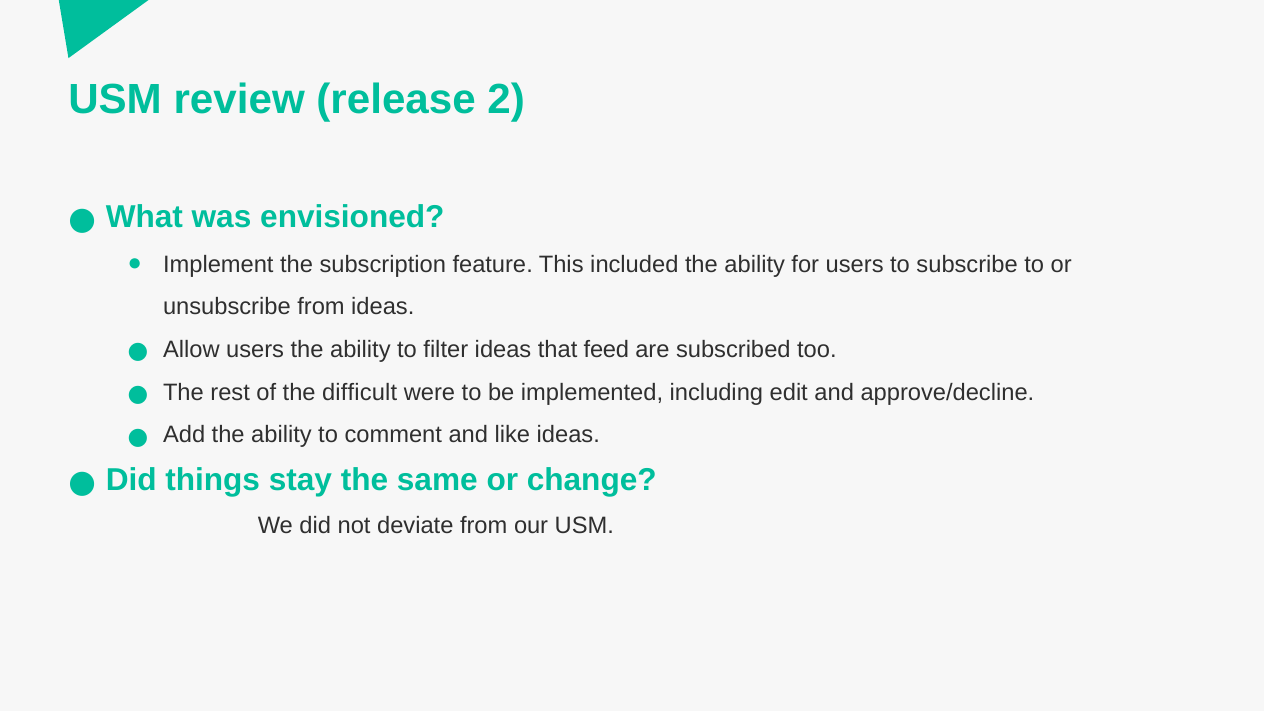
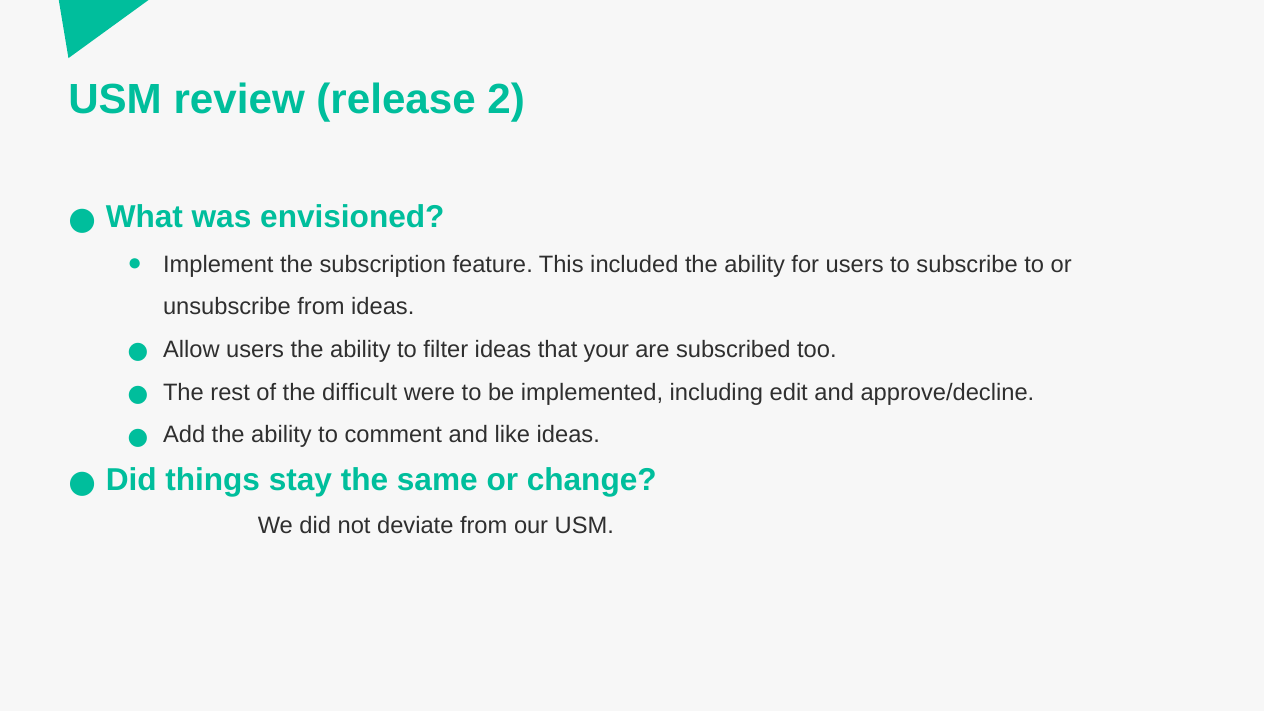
feed: feed -> your (606, 350)
